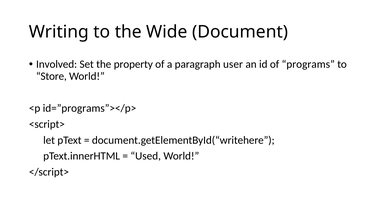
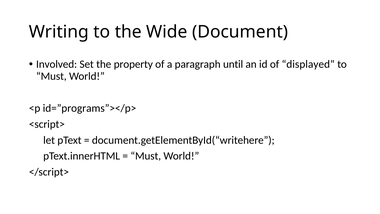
user: user -> until (233, 64)
programs: programs -> displayed (308, 64)
Store: Store -> Must (51, 76)
Used: Used -> Must (146, 156)
